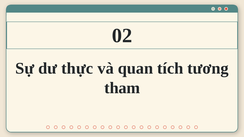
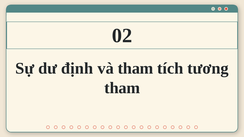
thực: thực -> định (77, 69)
và quan: quan -> tham (136, 69)
